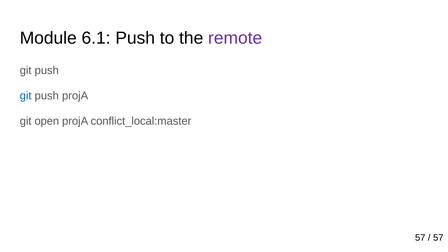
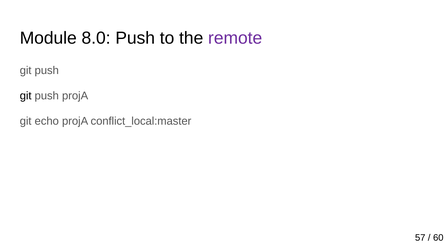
6.1: 6.1 -> 8.0 (96, 38)
git colour: blue -> black (26, 96)
open: open -> echo (47, 121)
57: 57 -> 60 (438, 238)
